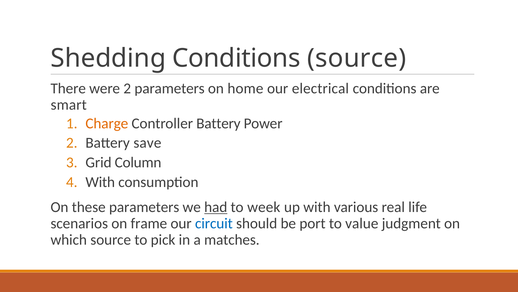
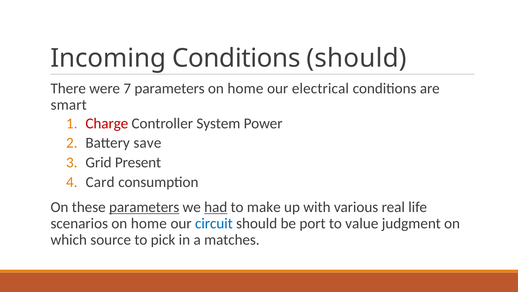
Shedding: Shedding -> Incoming (108, 58)
Conditions source: source -> should (357, 58)
were 2: 2 -> 7 (127, 88)
Charge colour: orange -> red (107, 123)
Controller Battery: Battery -> System (218, 123)
Column: Column -> Present (138, 162)
4 With: With -> Card (100, 182)
parameters underline: none -> present (144, 207)
week: week -> make (264, 207)
scenarios on frame: frame -> home (149, 223)
